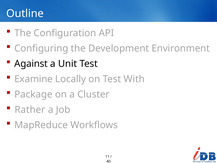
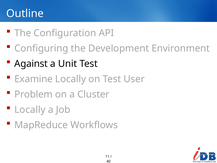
With: With -> User (134, 79)
Package: Package -> Problem (34, 94)
Rather: Rather -> Locally (30, 110)
